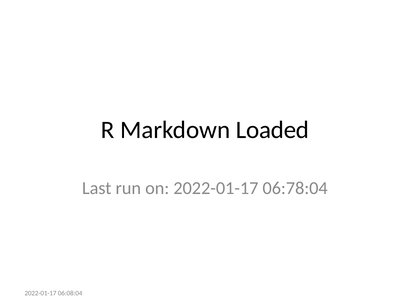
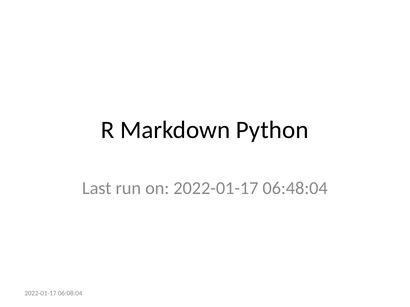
Loaded: Loaded -> Python (272, 130)
06:78:04: 06:78:04 -> 06:48:04 (295, 189)
